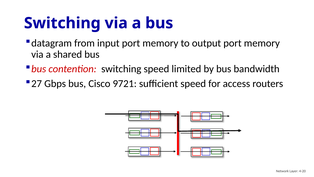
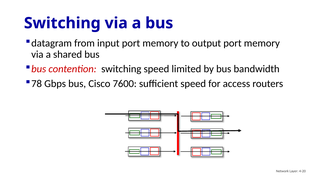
27: 27 -> 78 (37, 83)
9721: 9721 -> 7600 (125, 83)
